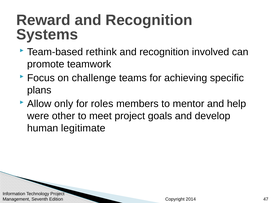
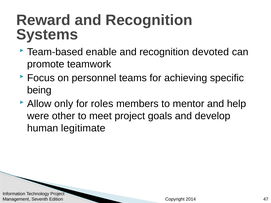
rethink: rethink -> enable (101, 52)
involved: involved -> devoted (211, 52)
challenge: challenge -> personnel (94, 78)
plans: plans -> being (39, 90)
